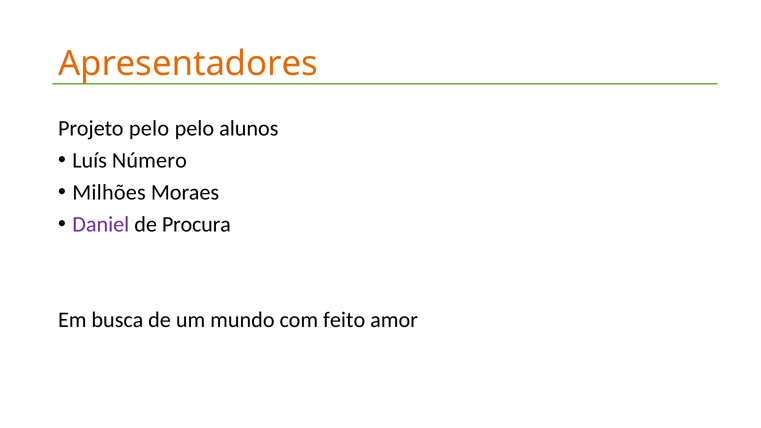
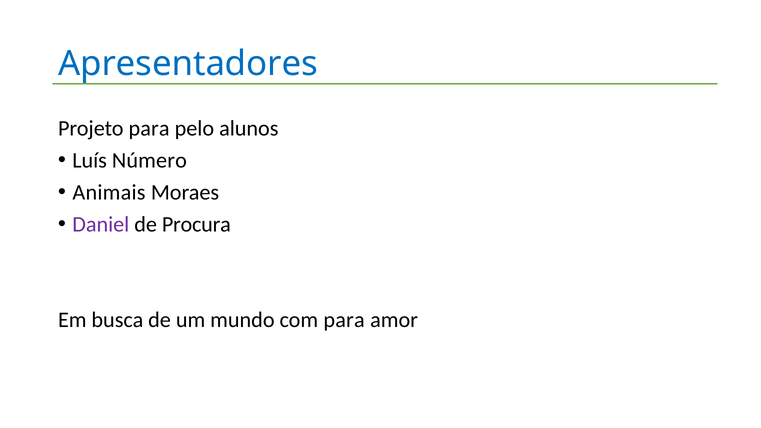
Apresentadores colour: orange -> blue (188, 64)
Projeto pelo: pelo -> para (149, 129)
Milhões: Milhões -> Animais (109, 192)
com feito: feito -> para (344, 320)
